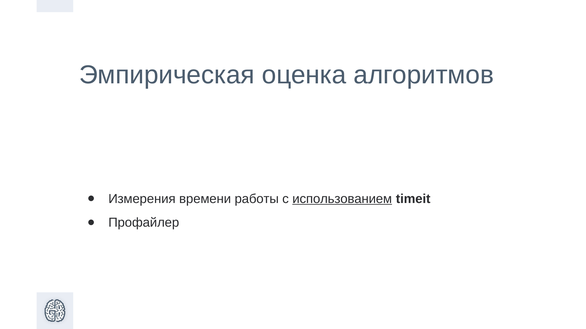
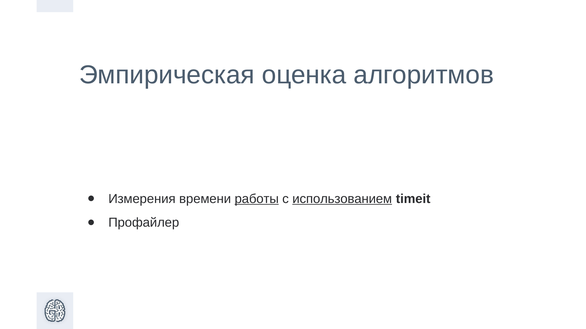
работы underline: none -> present (257, 199)
